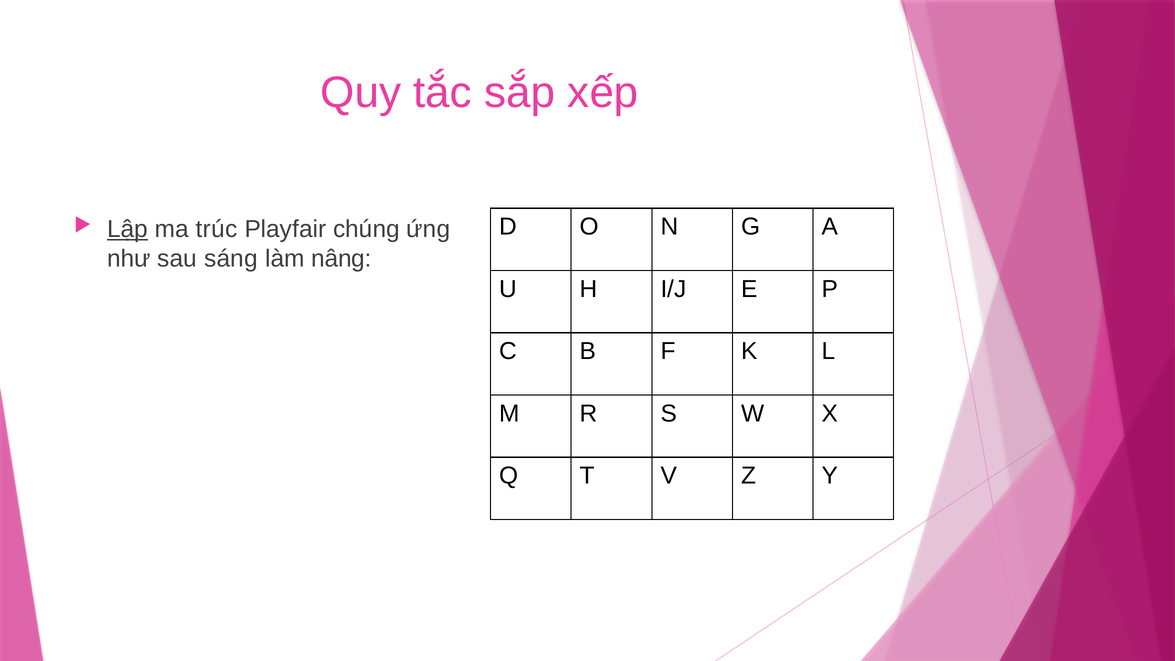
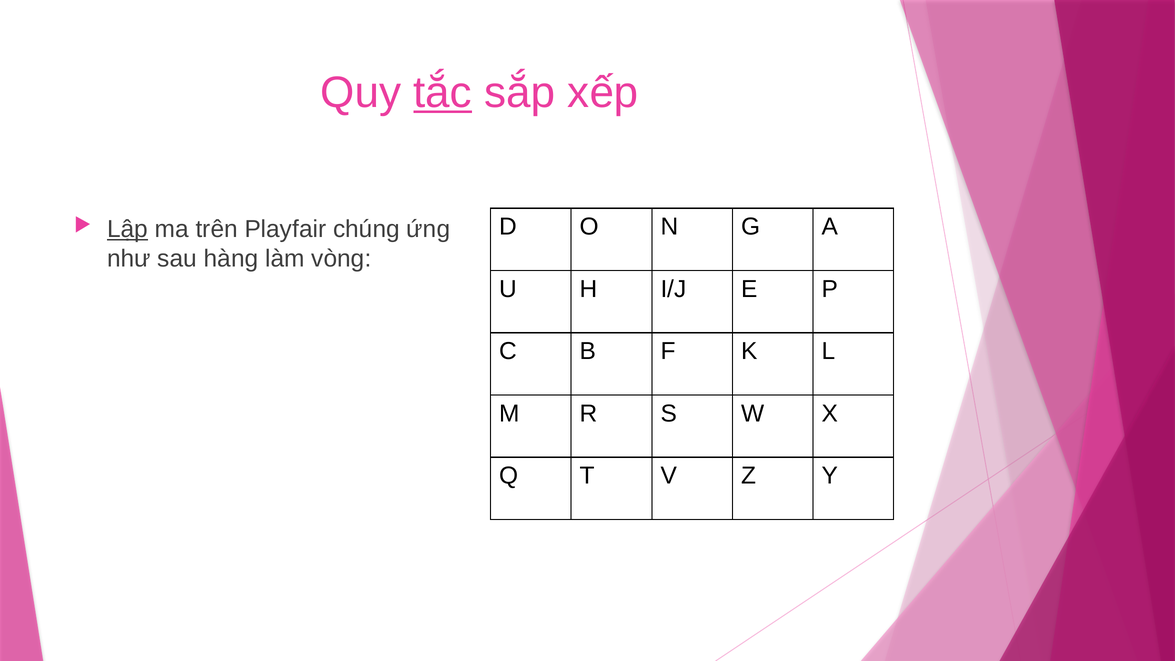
tắc underline: none -> present (443, 93)
trúc: trúc -> trên (217, 229)
sáng: sáng -> hàng (231, 259)
nâng: nâng -> vòng (341, 259)
